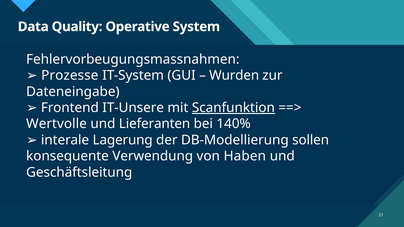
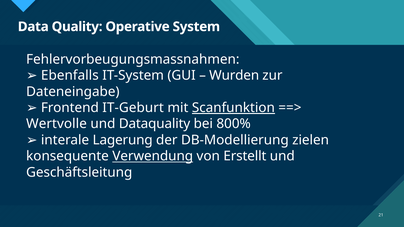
Prozesse: Prozesse -> Ebenfalls (70, 76)
IT-Unsere: IT-Unsere -> IT-Geburt (133, 108)
Lieferanten: Lieferanten -> Dataquality (155, 124)
140%: 140% -> 800% (234, 124)
sollen: sollen -> zielen (311, 140)
Verwendung underline: none -> present (153, 156)
Haben: Haben -> Erstellt (245, 156)
